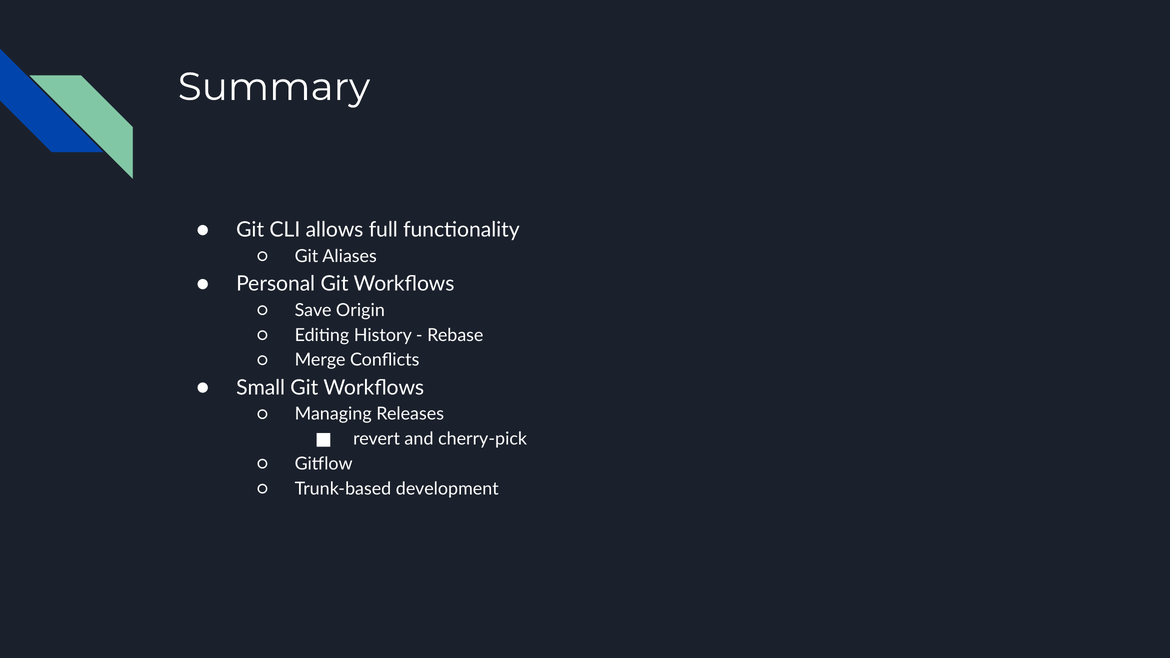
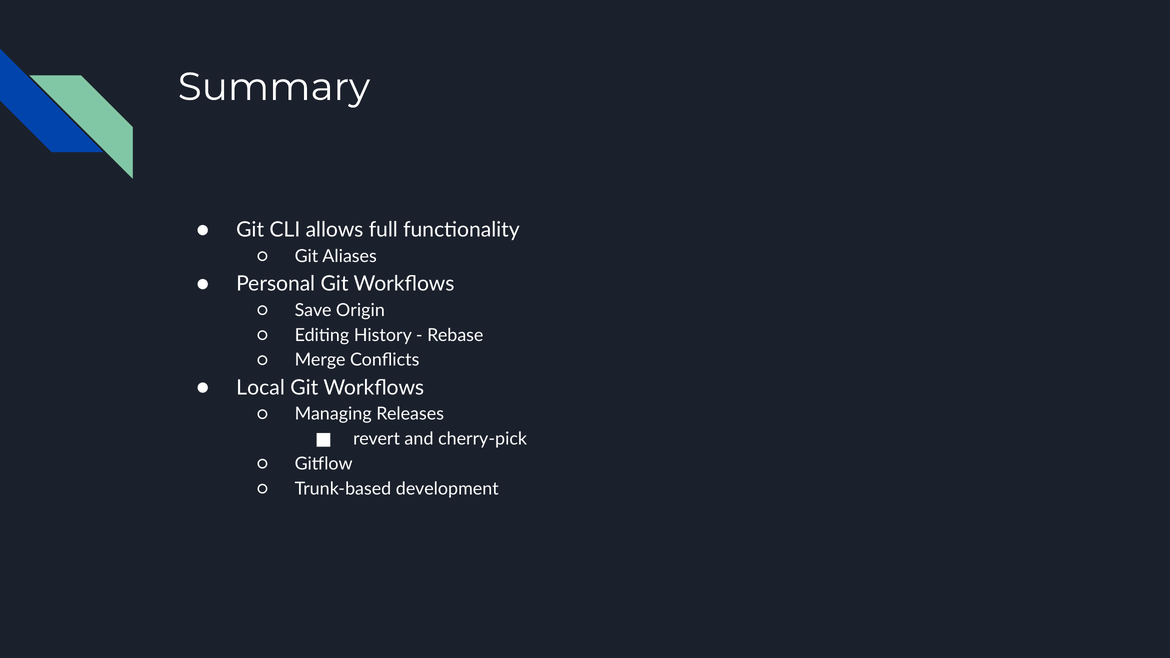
Small: Small -> Local (261, 388)
